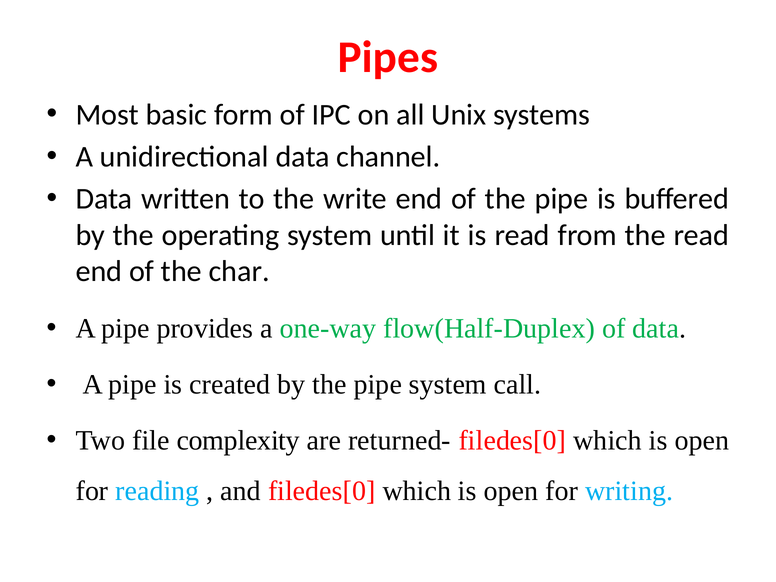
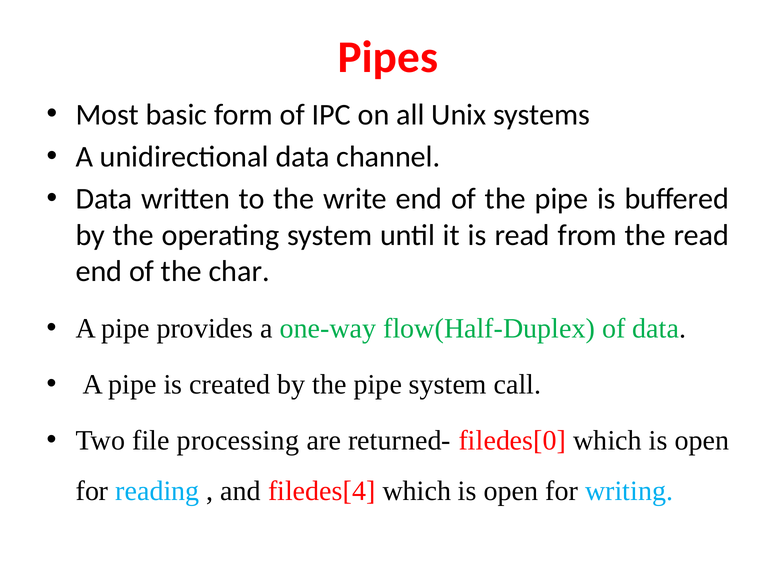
complexity: complexity -> processing (238, 441)
and filedes[0: filedes[0 -> filedes[4 (322, 491)
